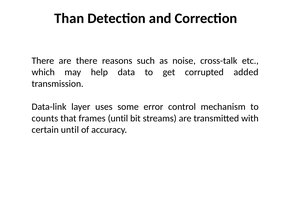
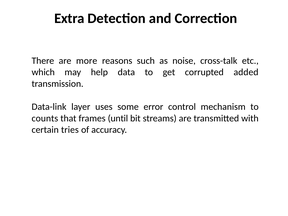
Than: Than -> Extra (69, 18)
are there: there -> more (87, 61)
certain until: until -> tries (70, 130)
